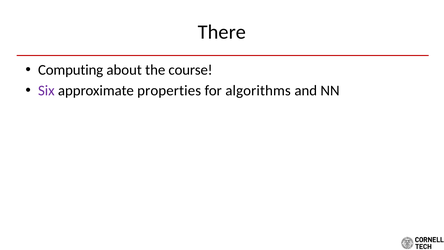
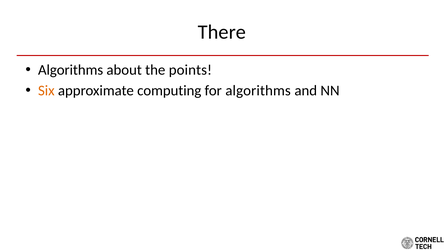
Computing: Computing -> Algorithms (71, 70)
course: course -> points (190, 70)
Six colour: purple -> orange (46, 91)
properties: properties -> computing (169, 91)
